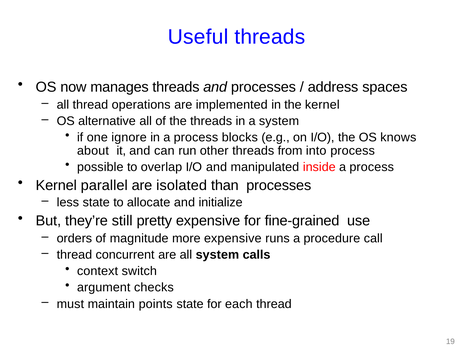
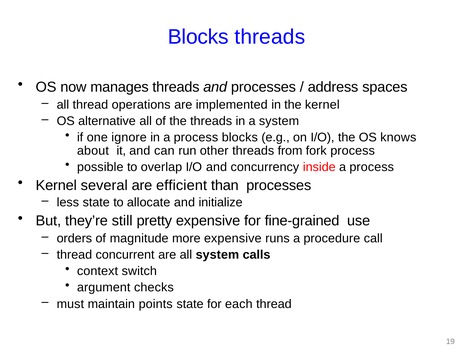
Useful: Useful -> Blocks (198, 37)
into: into -> fork (316, 151)
manipulated: manipulated -> concurrency (265, 167)
parallel: parallel -> several (104, 186)
isolated: isolated -> efficient (182, 186)
